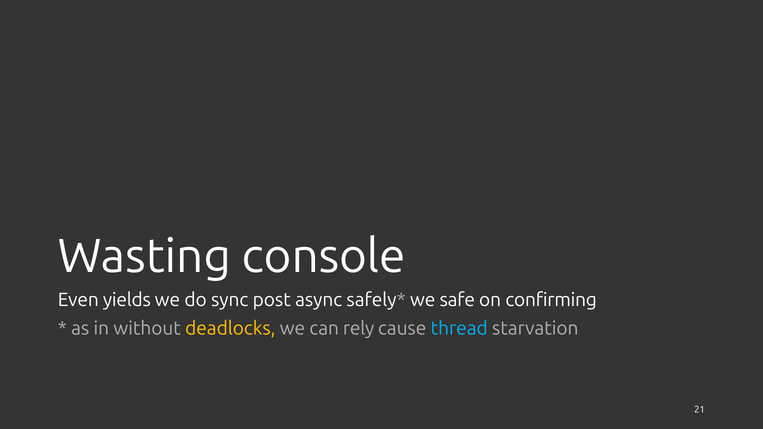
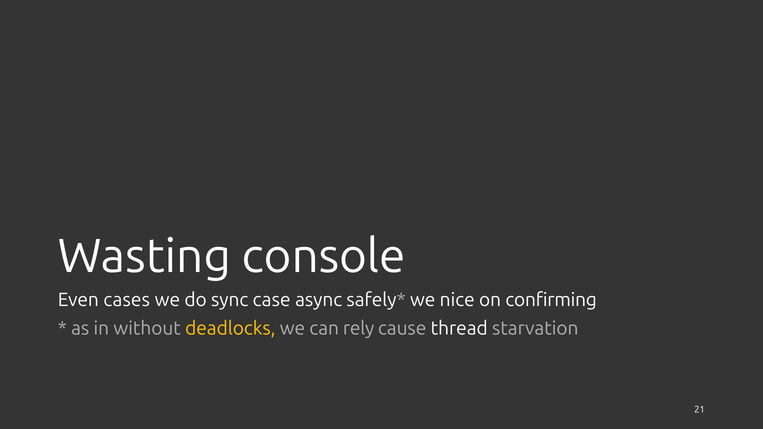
yields: yields -> cases (127, 300)
post: post -> case (272, 300)
safe: safe -> nice (457, 300)
thread colour: light blue -> white (459, 329)
